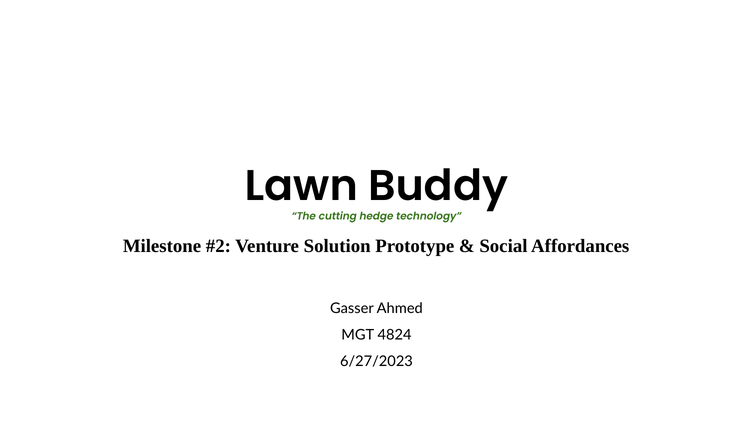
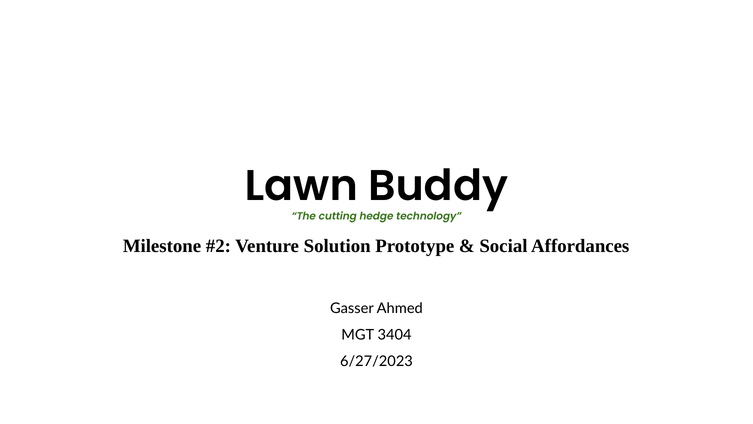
4824: 4824 -> 3404 (395, 335)
